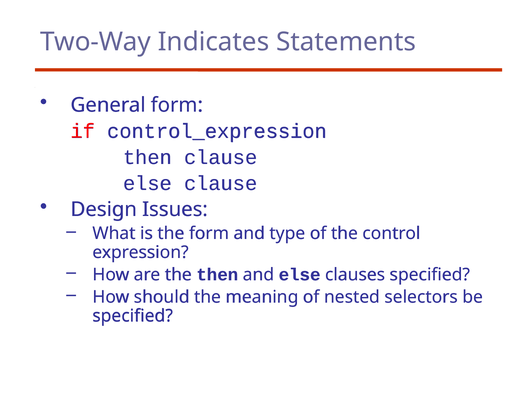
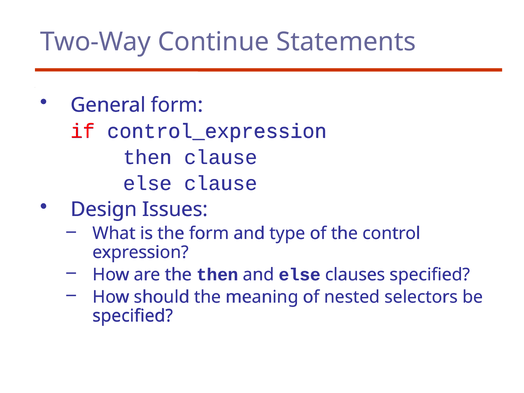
Indicates: Indicates -> Continue (213, 42)
